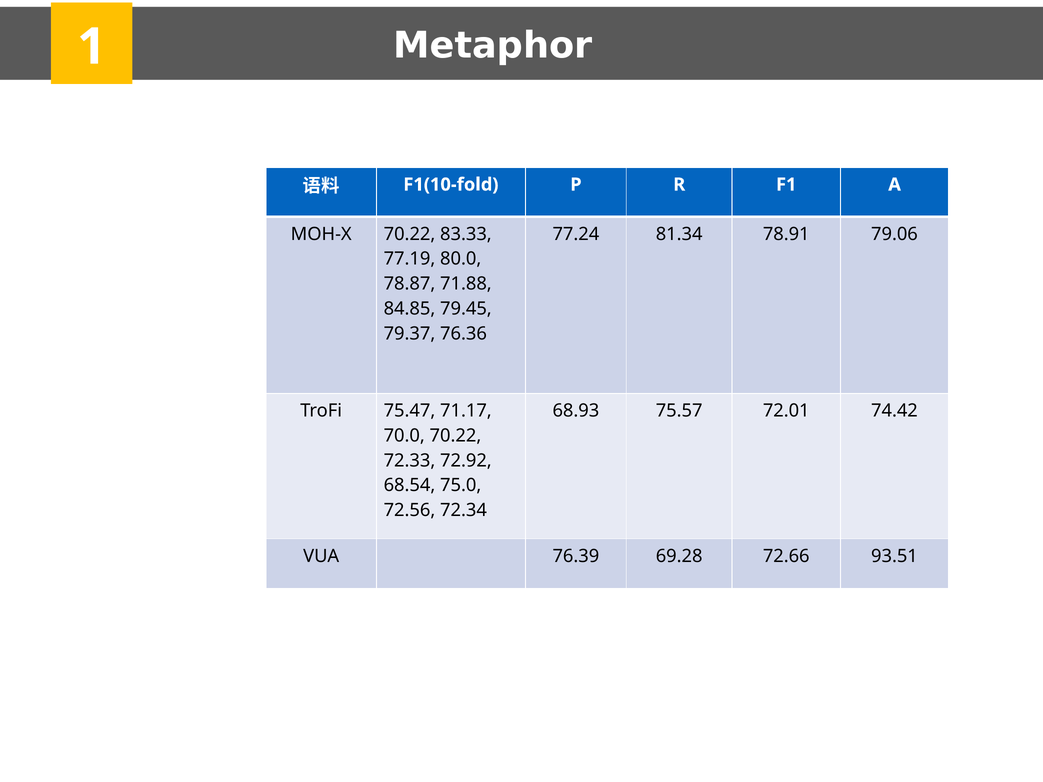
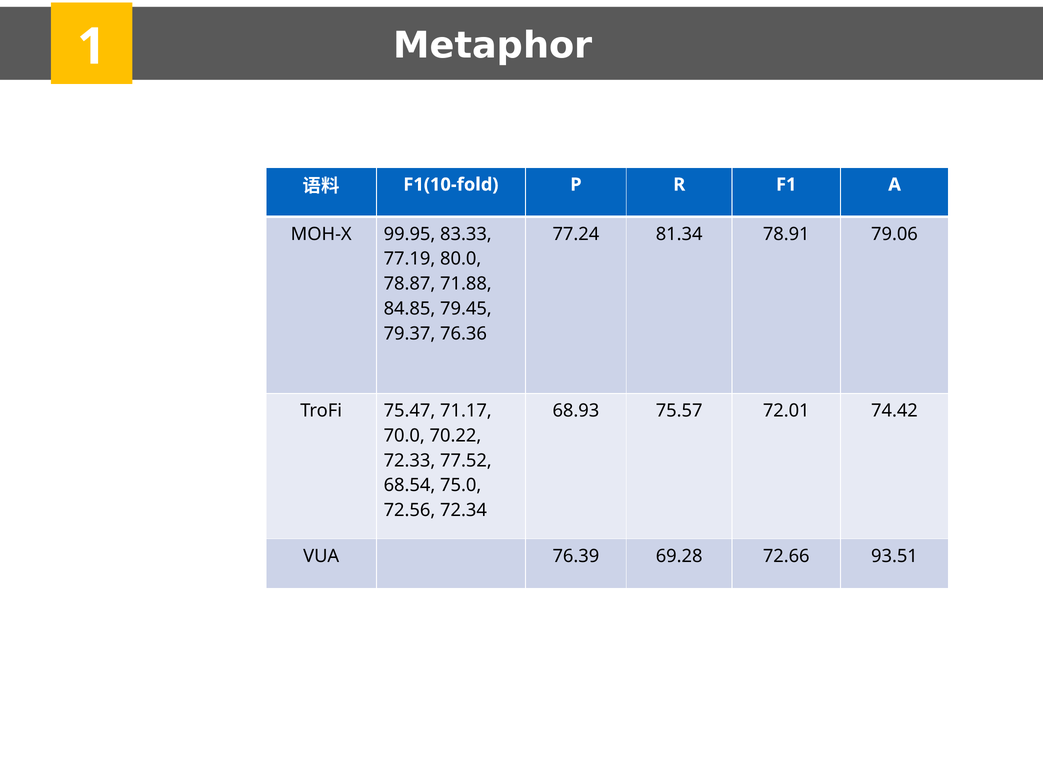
MOH-X 70.22: 70.22 -> 99.95 (410, 234)
72.92: 72.92 -> 77.52 (466, 461)
